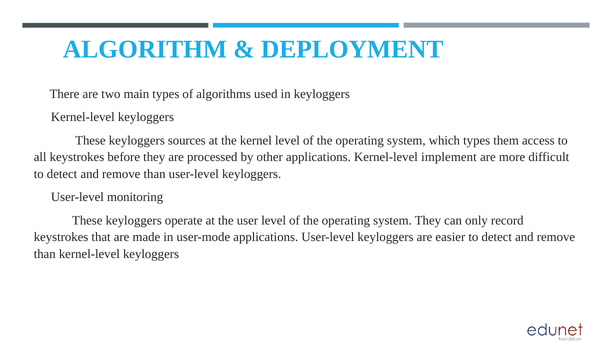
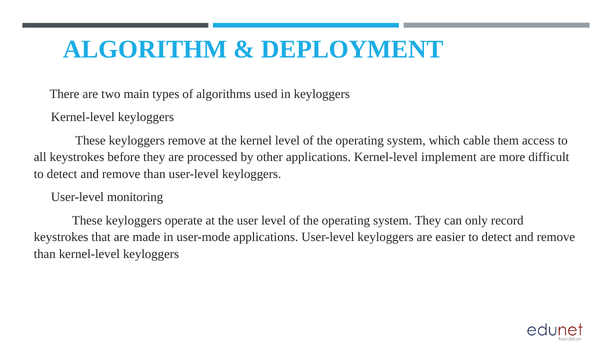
keyloggers sources: sources -> remove (187, 140)
which types: types -> cable (477, 140)
